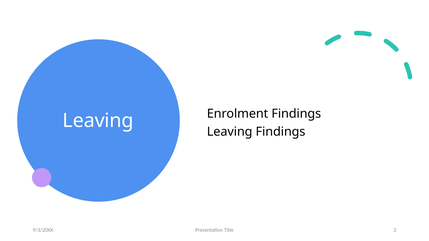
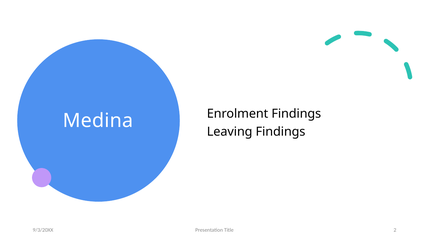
Leaving: Leaving -> Medina (98, 121)
